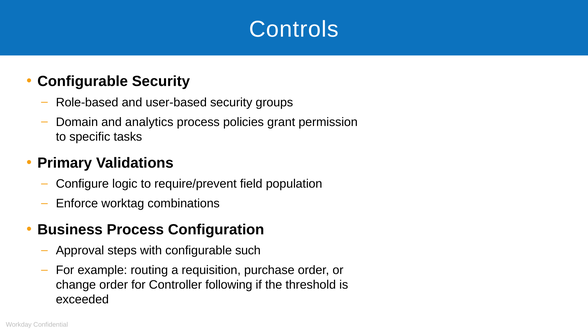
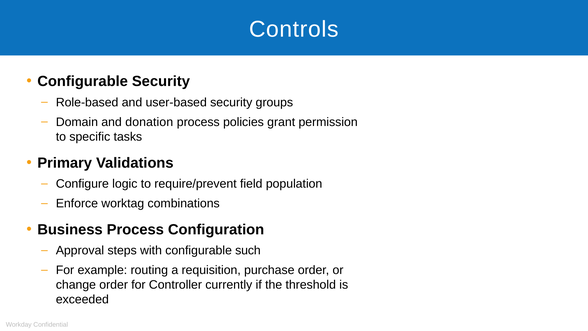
analytics: analytics -> donation (149, 122)
following: following -> currently (229, 285)
